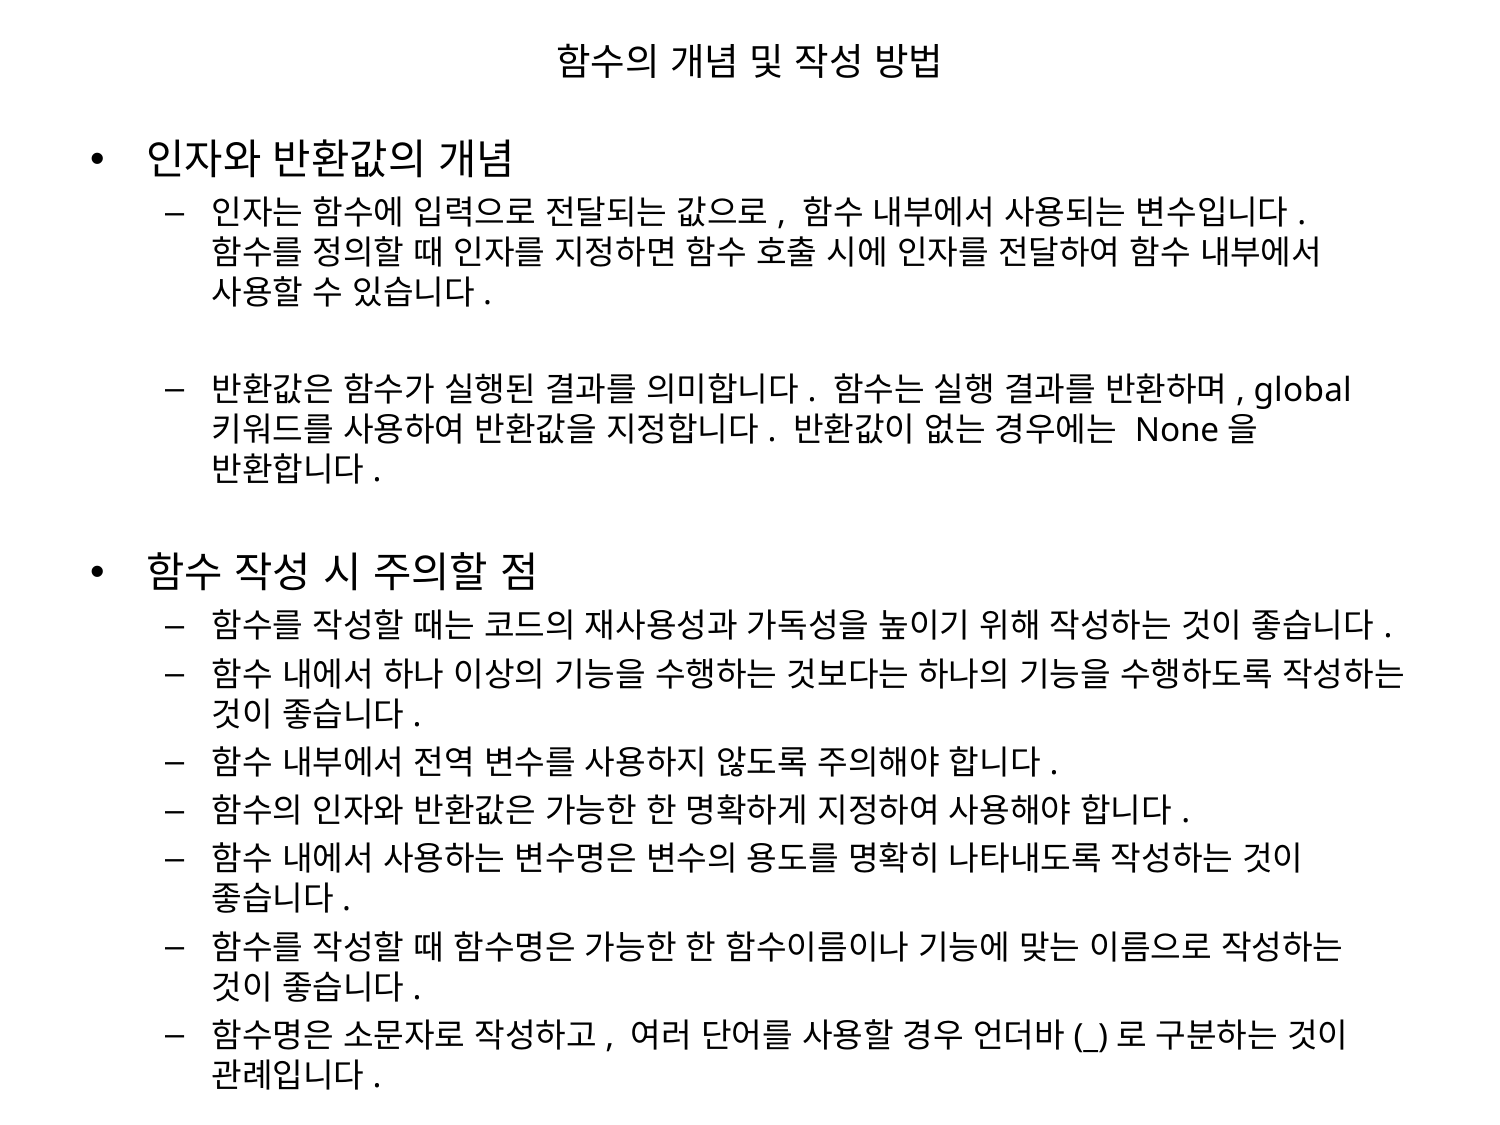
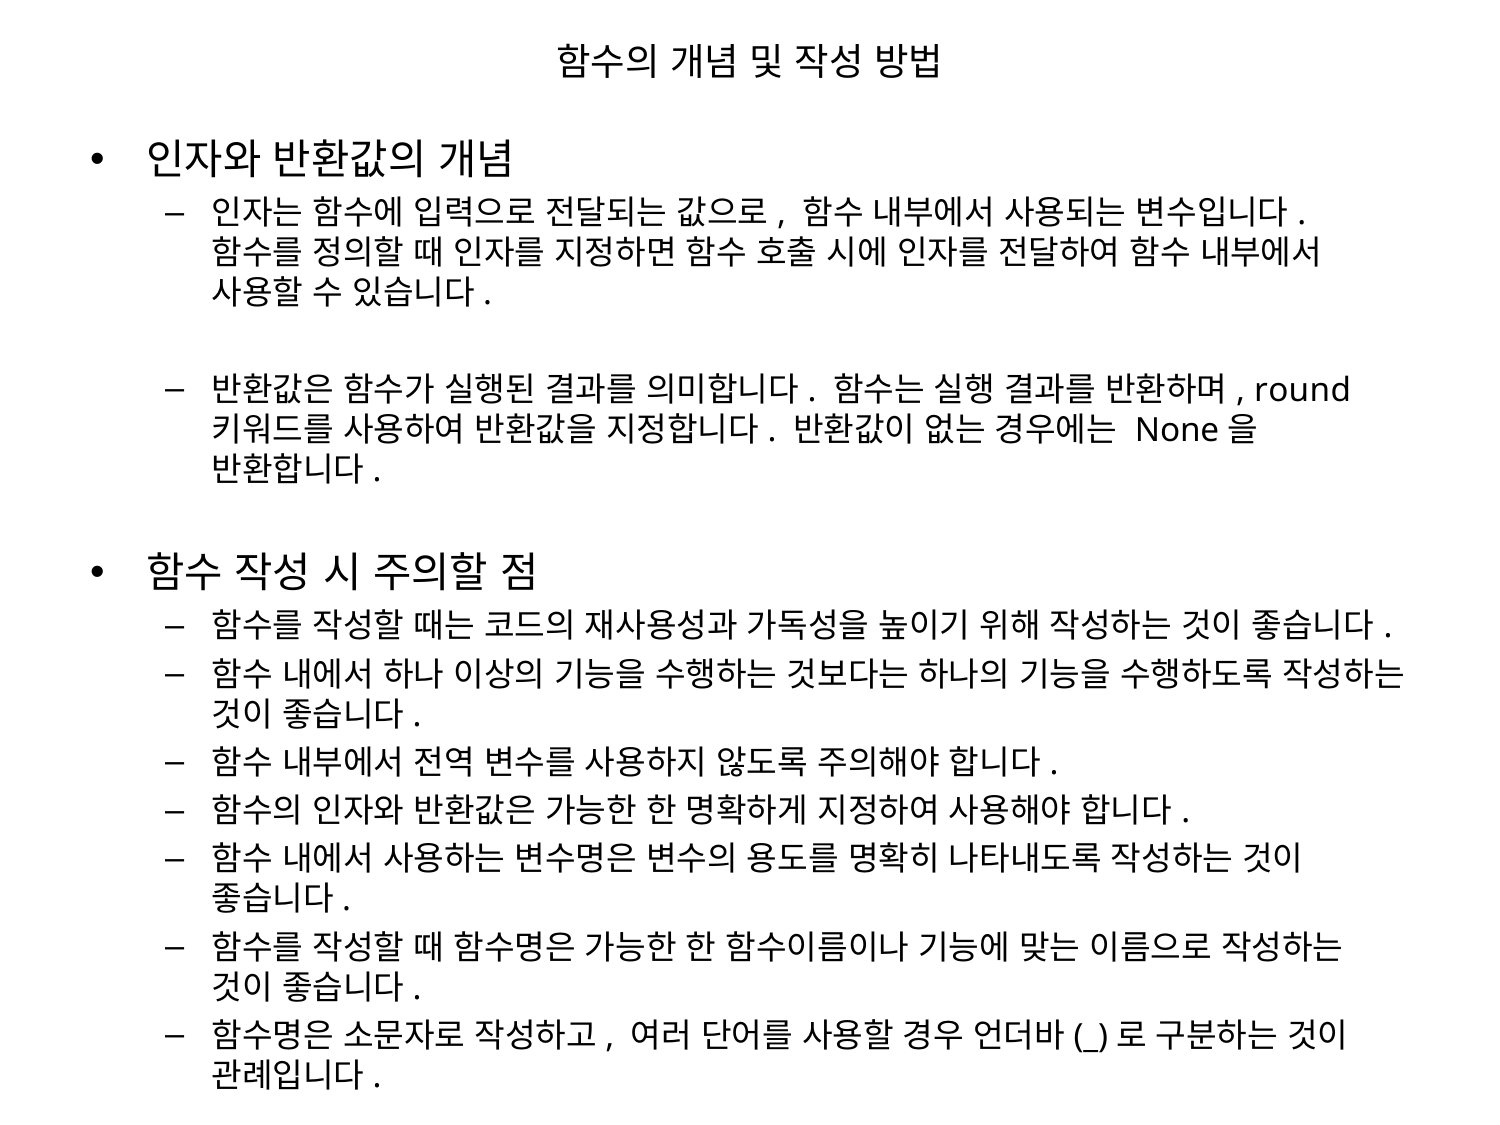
global: global -> round (1303, 390)
